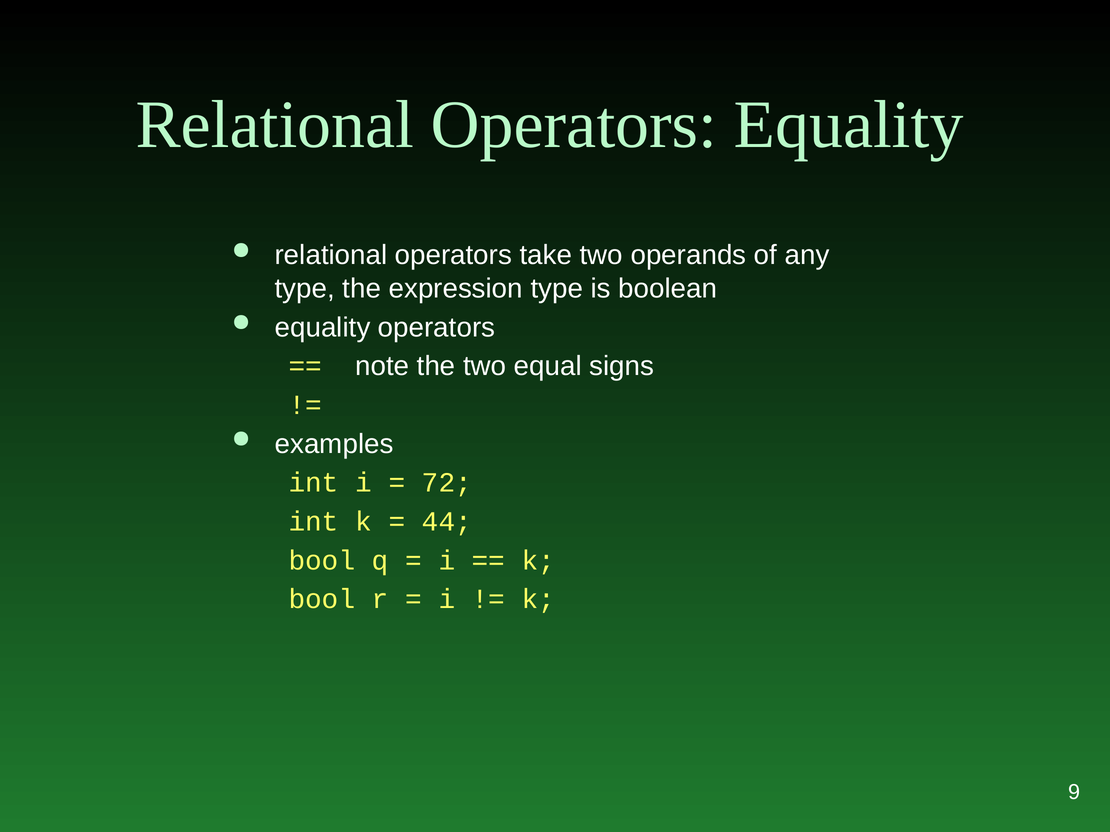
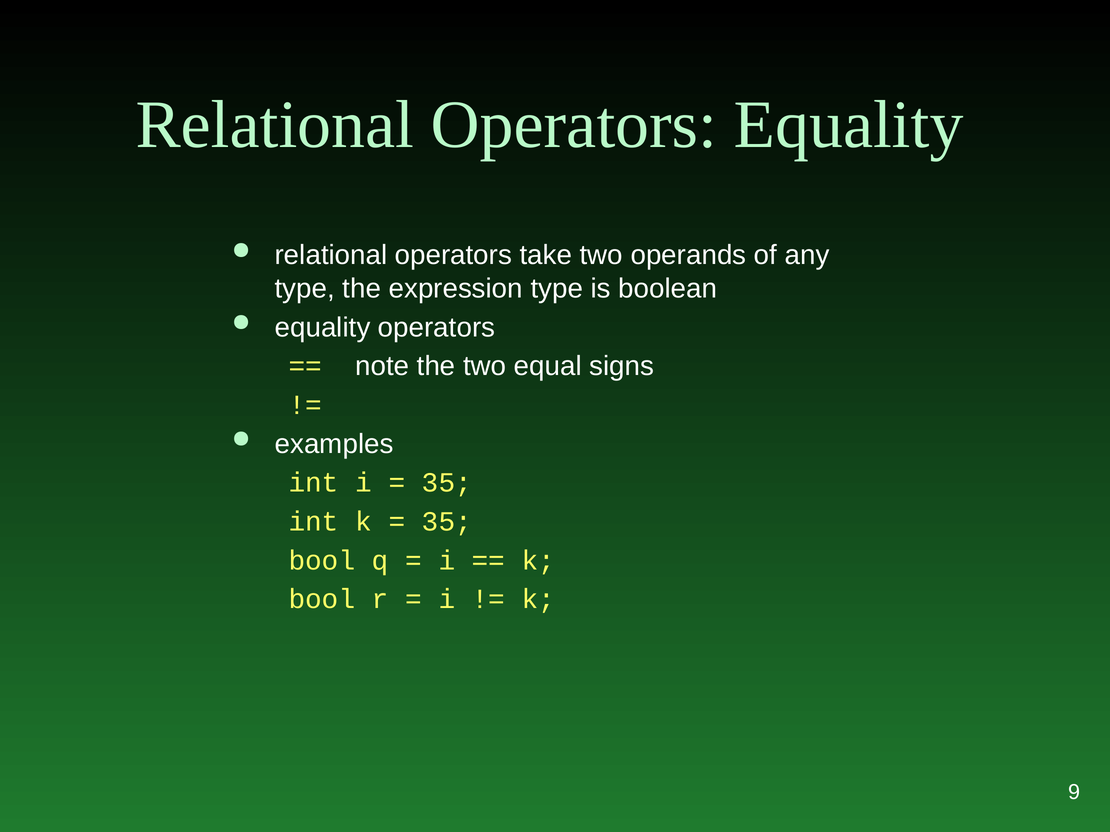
72: 72 -> 35 (447, 483)
44: 44 -> 35 (447, 522)
